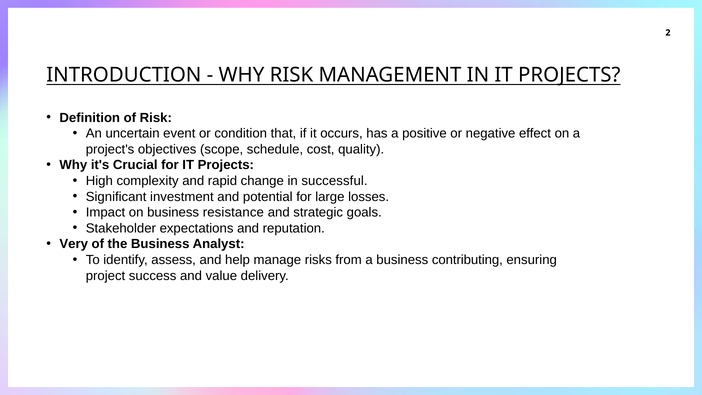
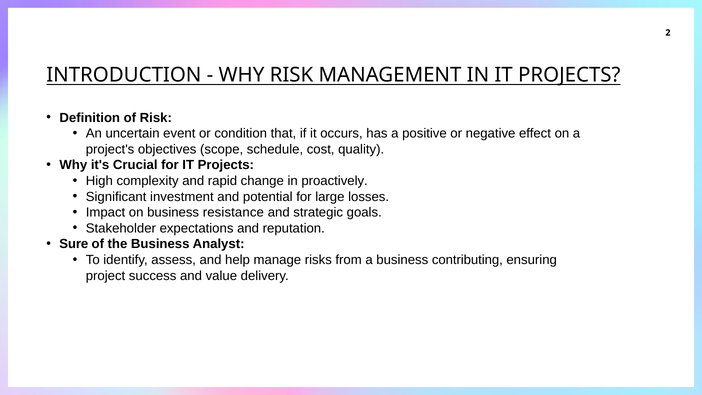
successful: successful -> proactively (335, 181)
Very: Very -> Sure (74, 244)
